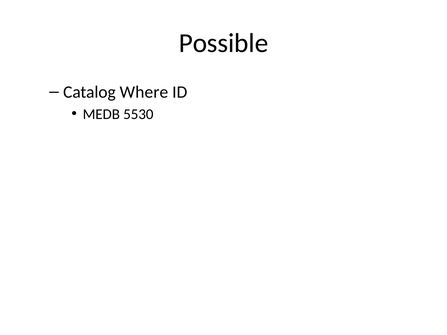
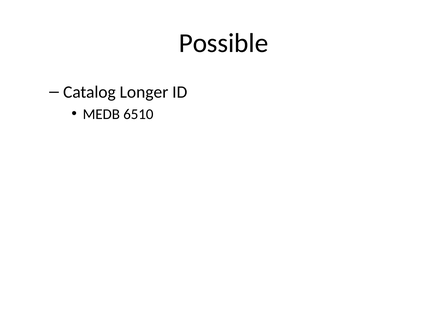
Where: Where -> Longer (144, 92)
5530: 5530 -> 6510 (138, 114)
